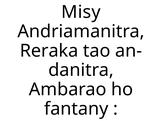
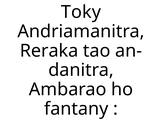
Misy: Misy -> Toky (81, 12)
